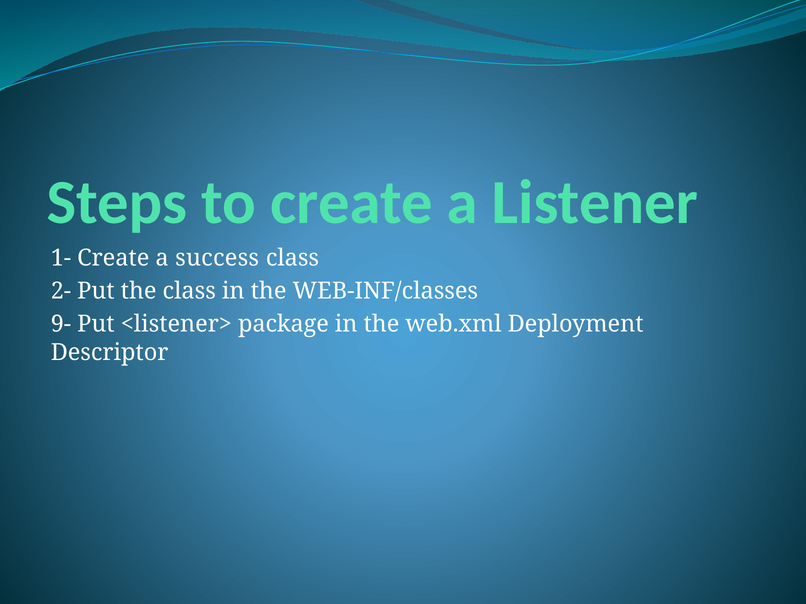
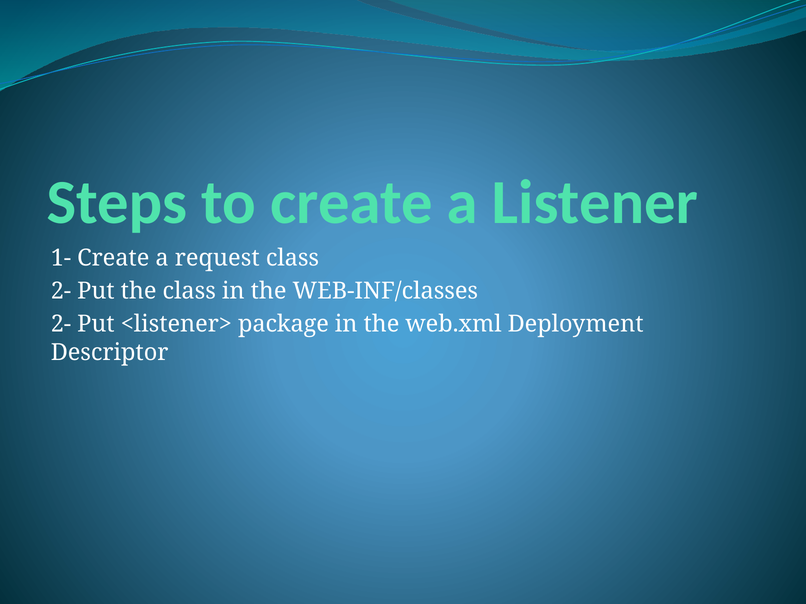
success: success -> request (217, 258)
9-: 9- -> 2- (61, 324)
